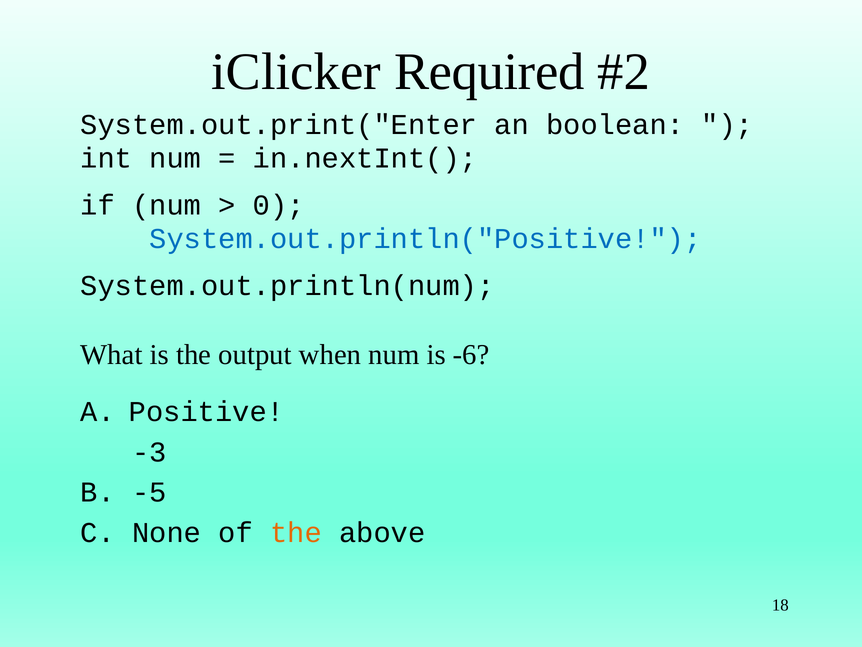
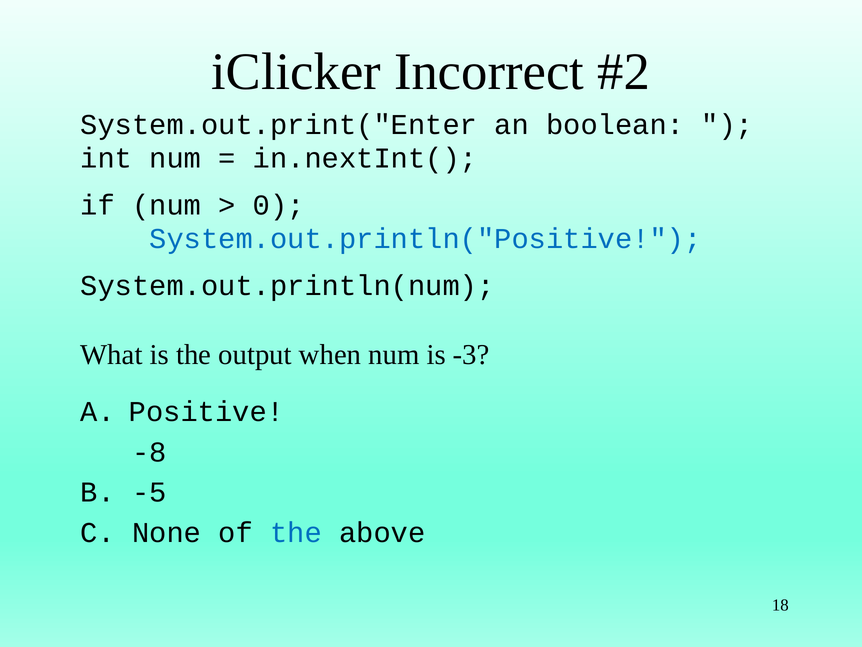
Required: Required -> Incorrect (489, 72)
-6: -6 -> -3 (471, 355)
-3: -3 -> -8 (149, 452)
the colour: orange -> blue (296, 532)
